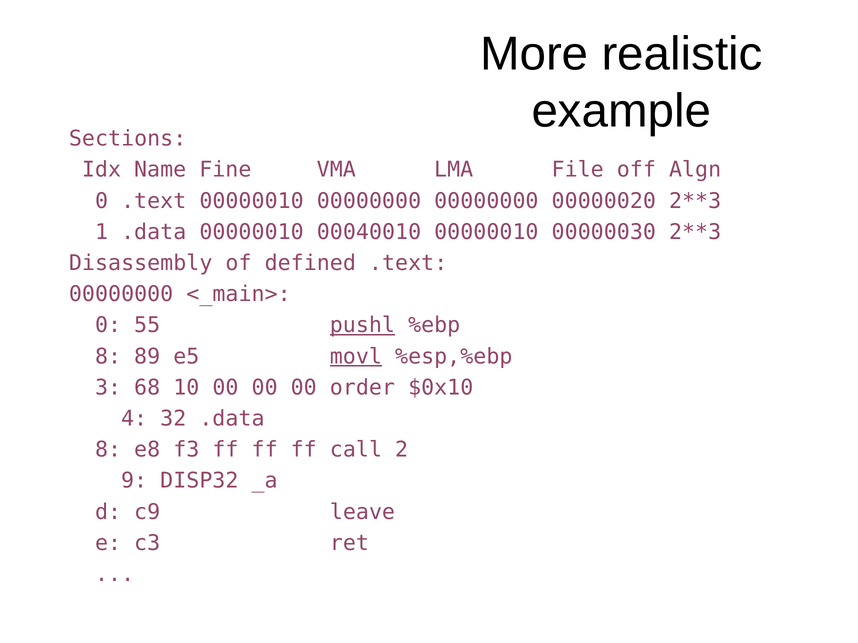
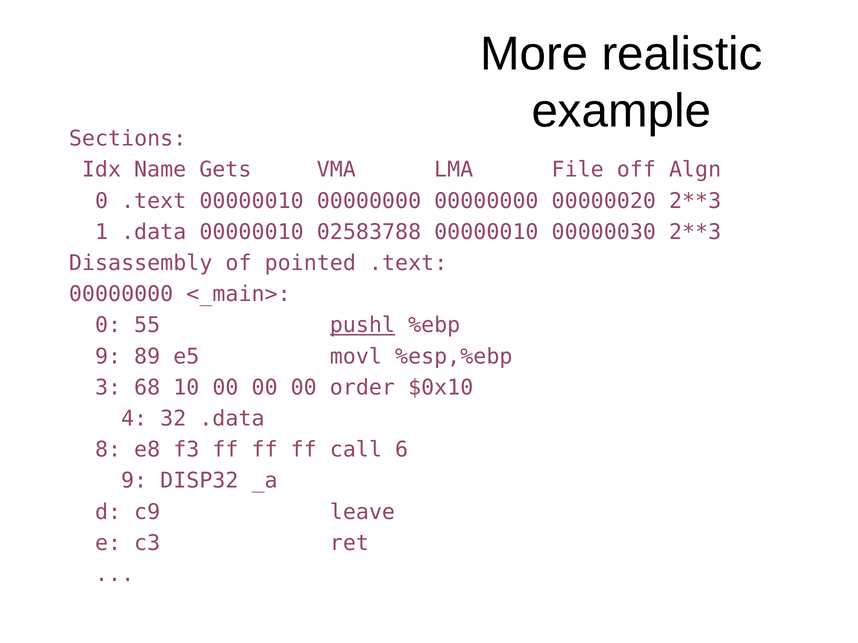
Fine: Fine -> Gets (225, 170)
00040010: 00040010 -> 02583788 (369, 232)
defined: defined -> pointed (310, 263)
8: 8 -> 9 (108, 357)
movl underline: present -> none (356, 357)
2: 2 -> 6 (402, 450)
